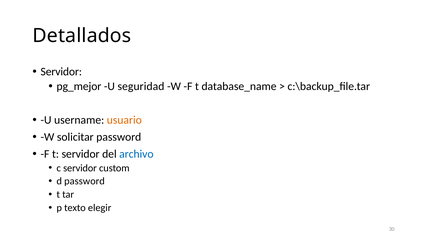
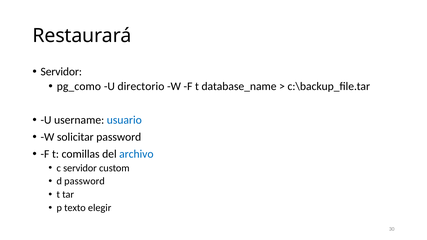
Detallados: Detallados -> Restaurará (82, 36)
pg_mejor: pg_mejor -> pg_como (79, 86)
seguridad: seguridad -> directorio (141, 86)
usuario colour: orange -> blue (124, 120)
t servidor: servidor -> comillas (81, 154)
